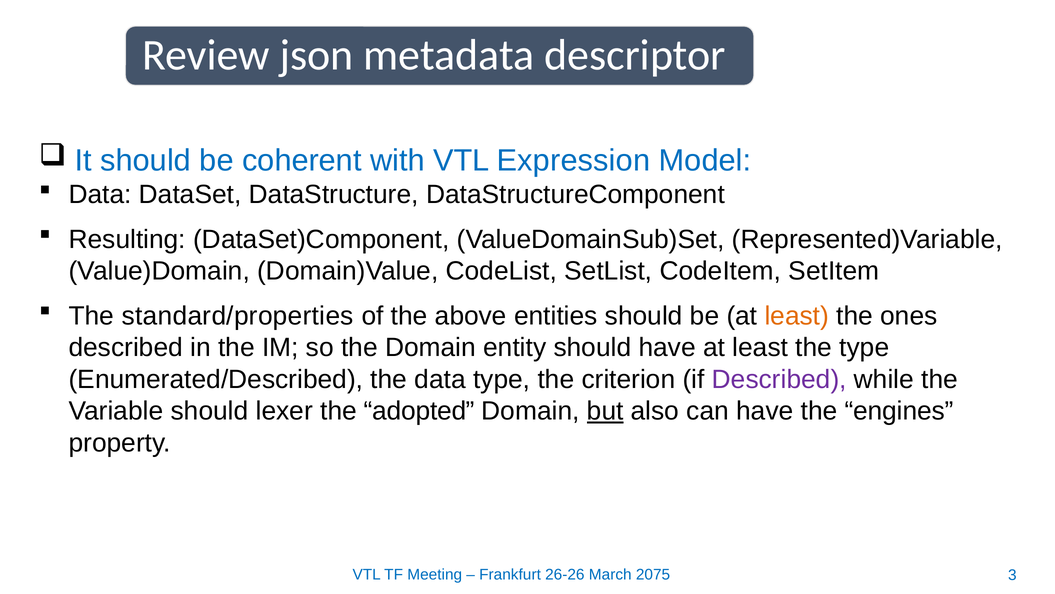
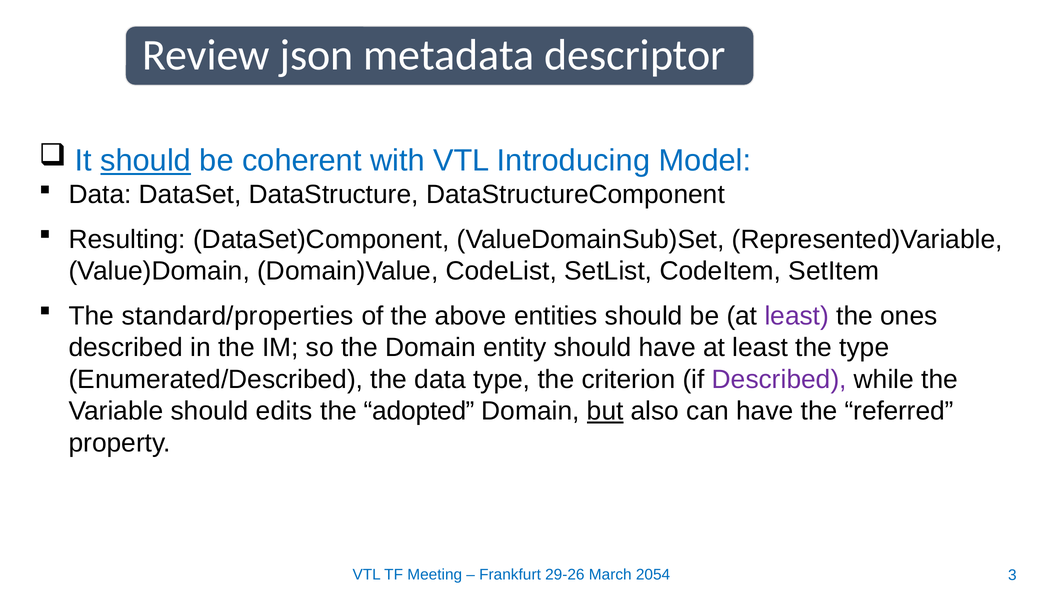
should underline: none -> present (146, 160)
Expression: Expression -> Introducing (574, 160)
least colour: orange -> purple (797, 316)
lexer: lexer -> edits (284, 411)
engines: engines -> referred (899, 411)
26-26: 26-26 -> 29-26 (565, 574)
2075: 2075 -> 2054 (653, 574)
